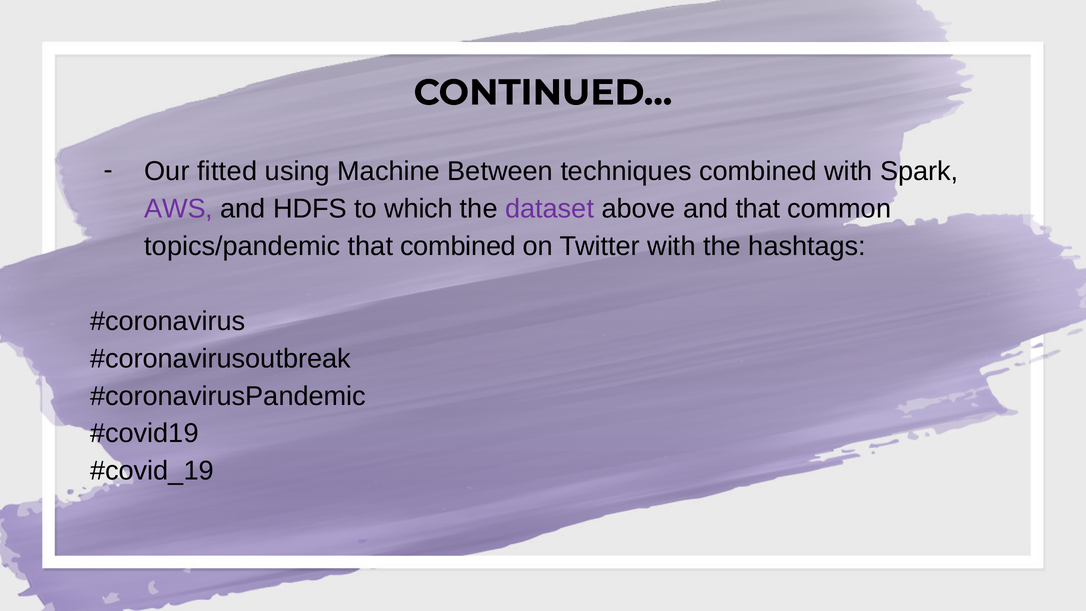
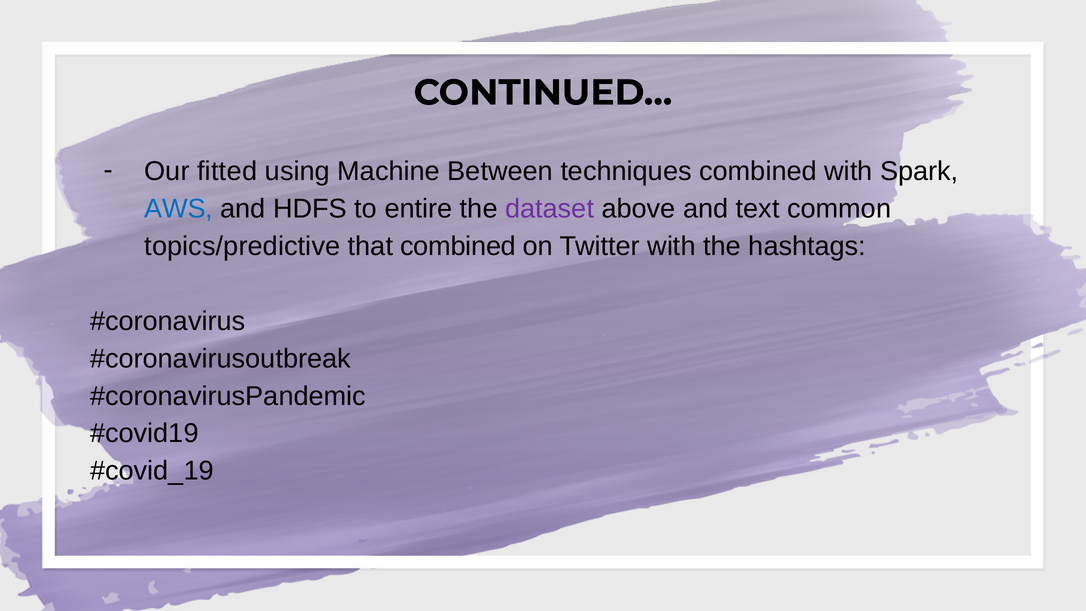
AWS colour: purple -> blue (179, 209)
which: which -> entire (418, 209)
and that: that -> text (758, 209)
topics/pandemic: topics/pandemic -> topics/predictive (242, 246)
